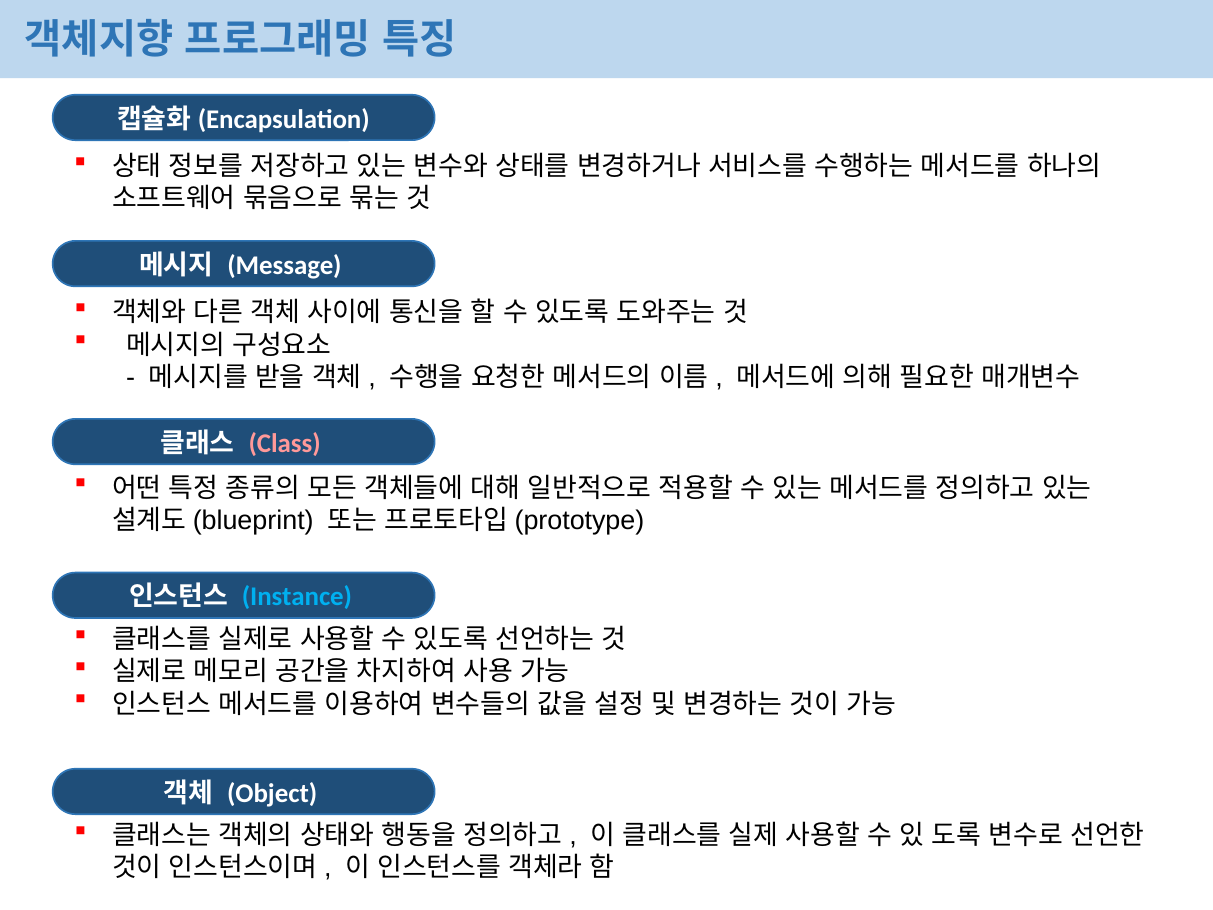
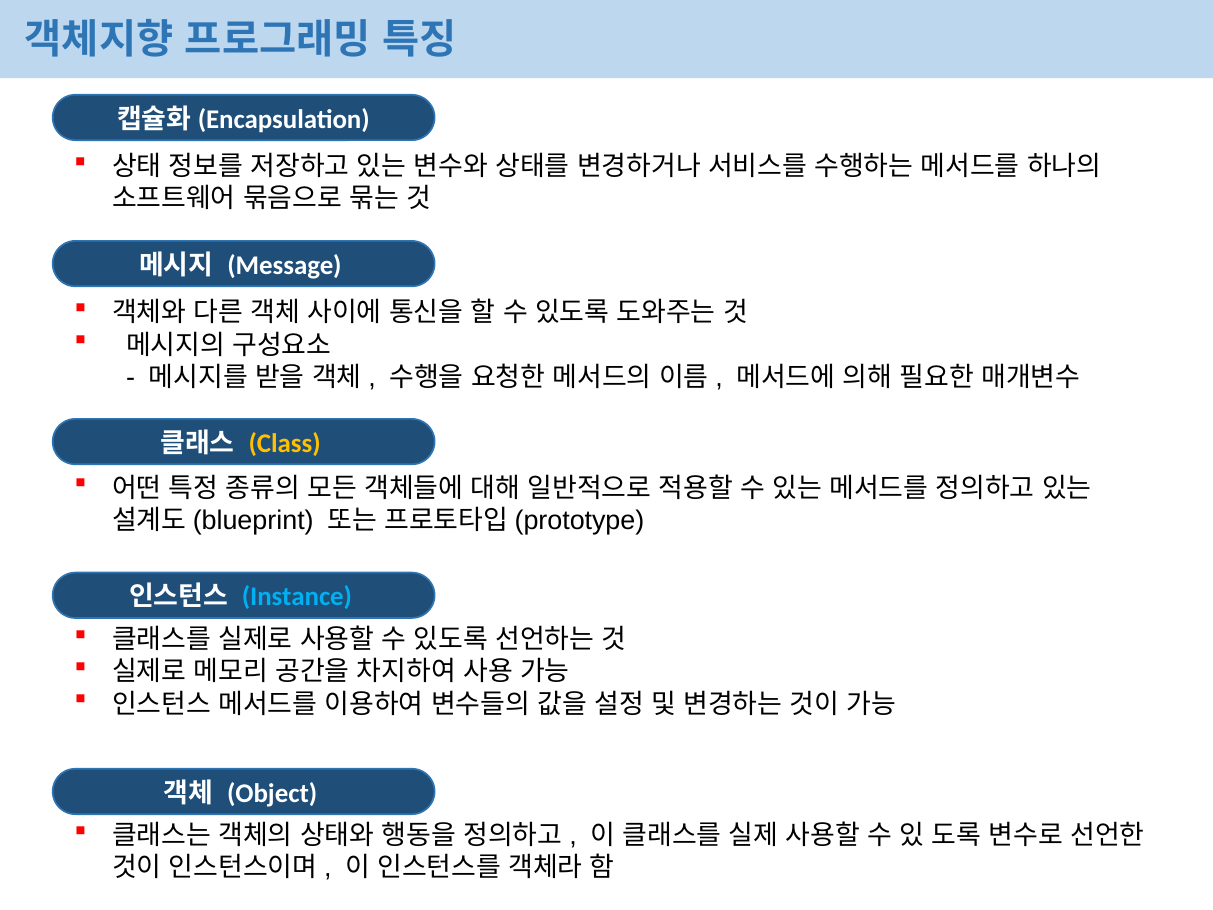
Class colour: pink -> yellow (285, 443)
